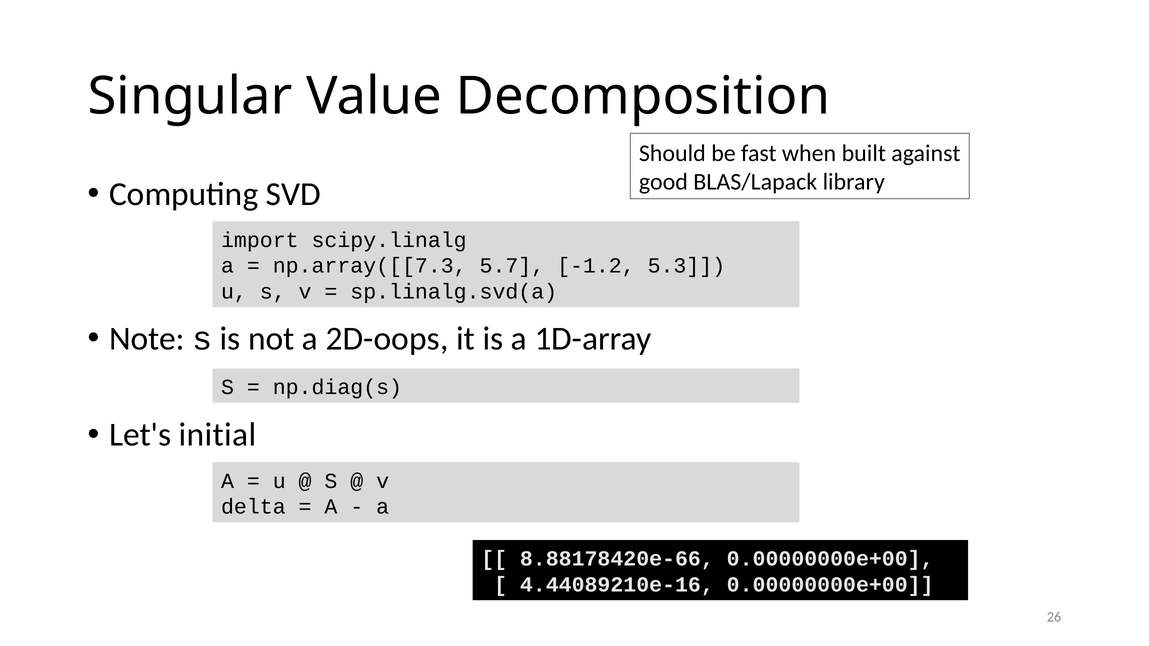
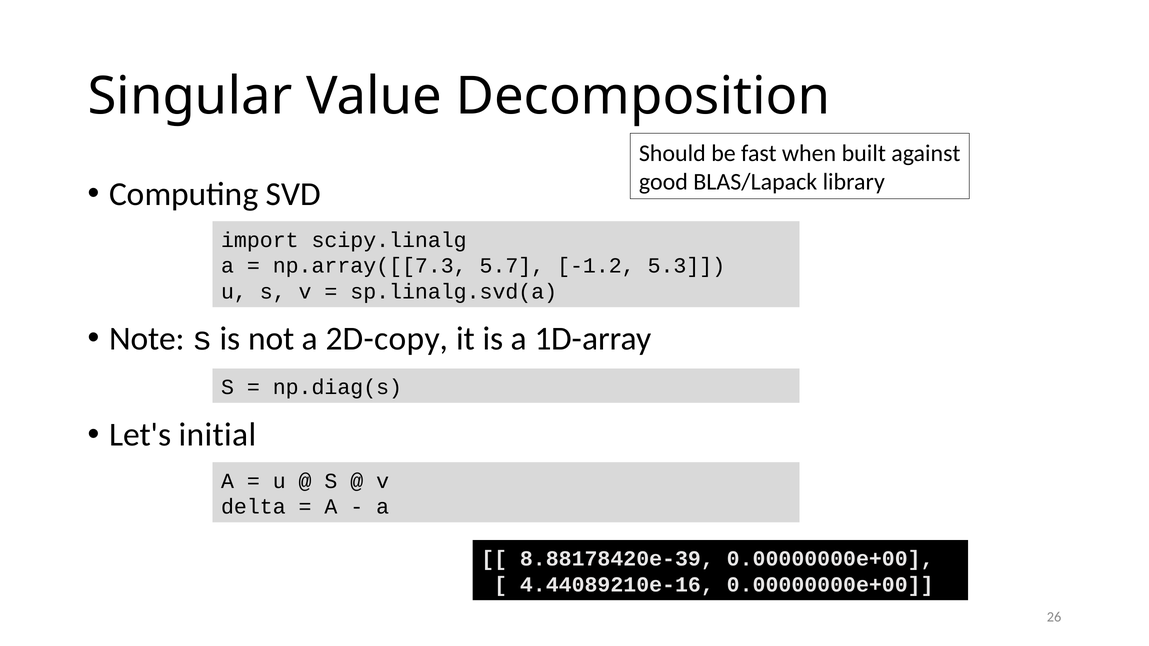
2D-oops: 2D-oops -> 2D-copy (387, 339)
8.88178420e-66: 8.88178420e-66 -> 8.88178420e-39 (617, 559)
